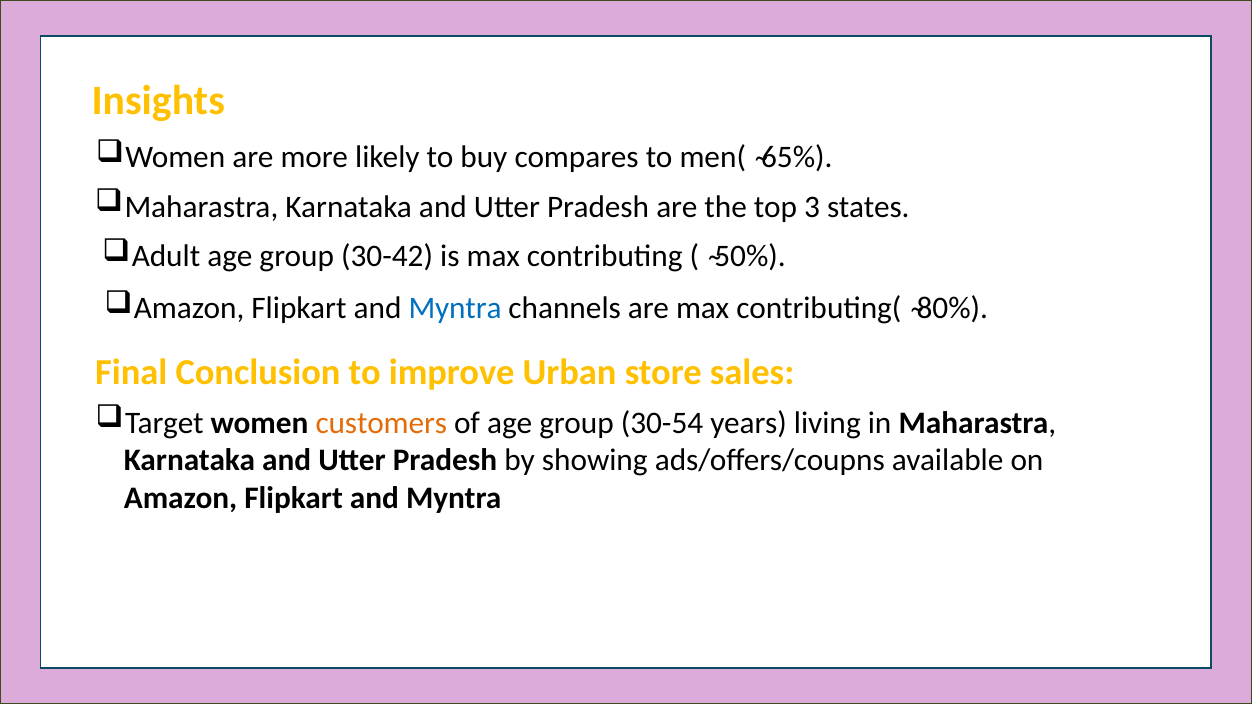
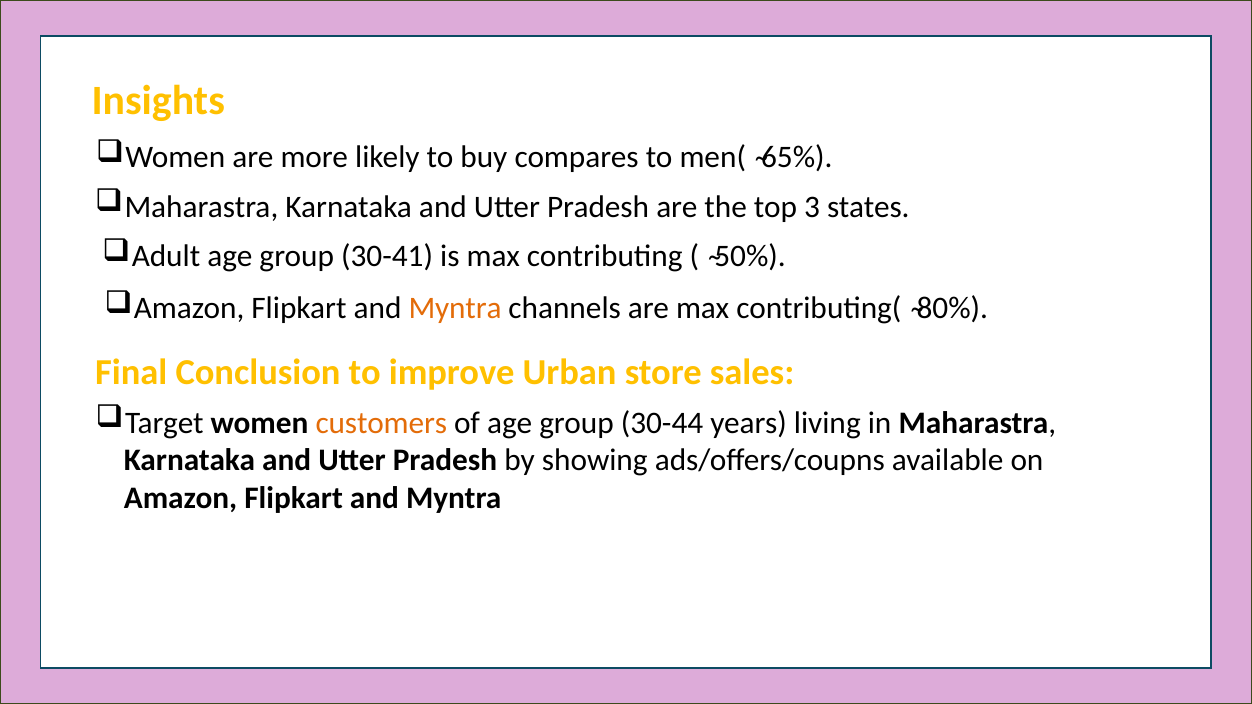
30-42: 30-42 -> 30-41 (387, 257)
Myntra colour: blue -> orange (455, 308)
30-54: 30-54 -> 30-44 (662, 423)
